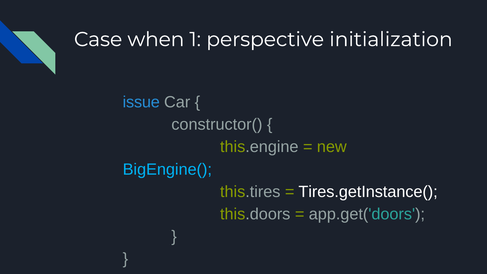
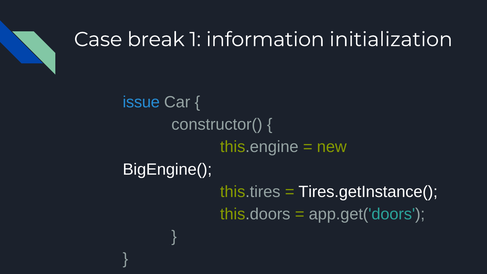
when: when -> break (156, 39)
perspective: perspective -> information (265, 39)
BigEngine( colour: light blue -> white (167, 169)
